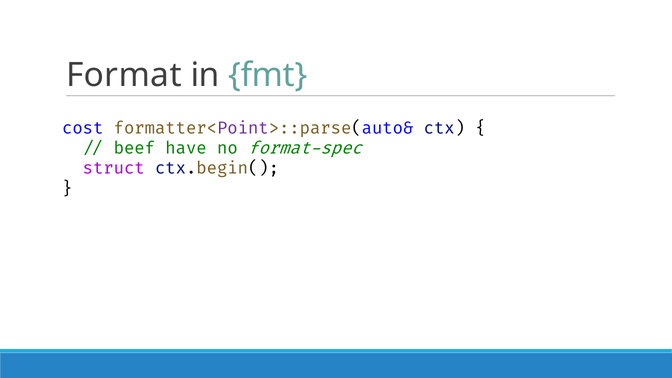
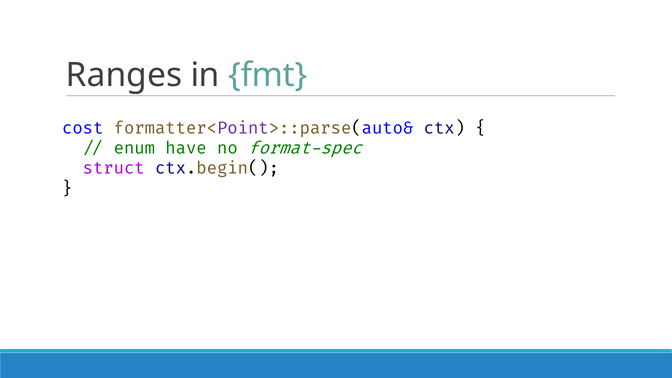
Format: Format -> Ranges (124, 75)
beef: beef -> enum (134, 148)
